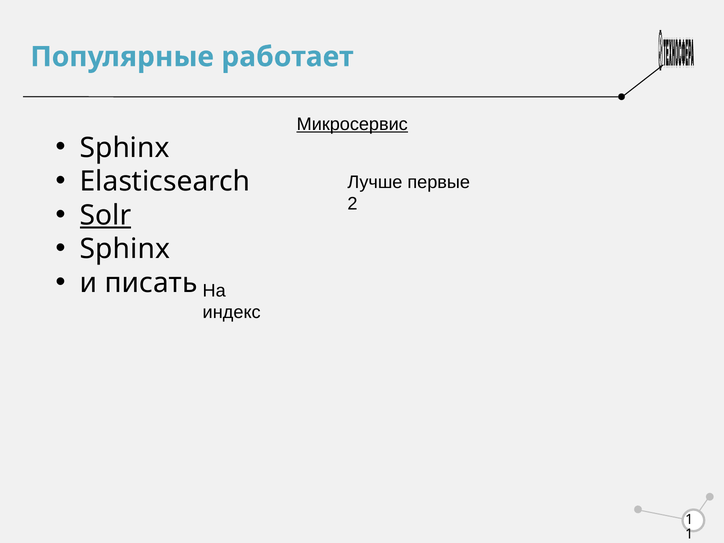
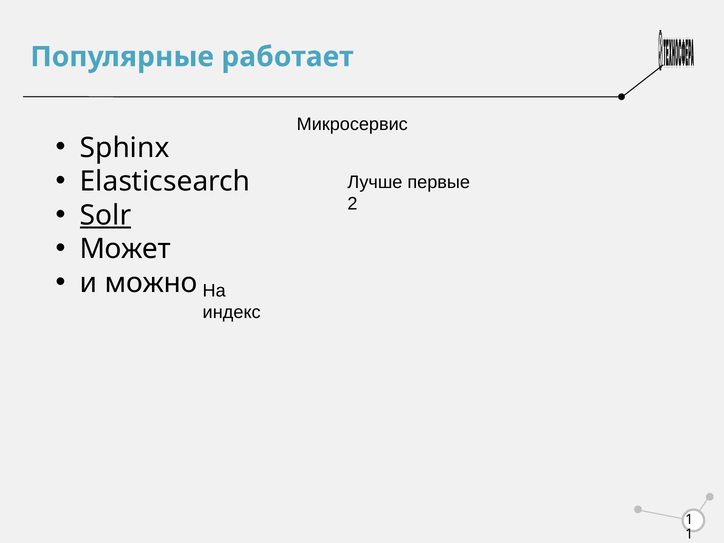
Микросервис underline: present -> none (352, 124)
Sphinx: Sphinx -> Может (125, 249)
писать: писать -> можно (151, 283)
